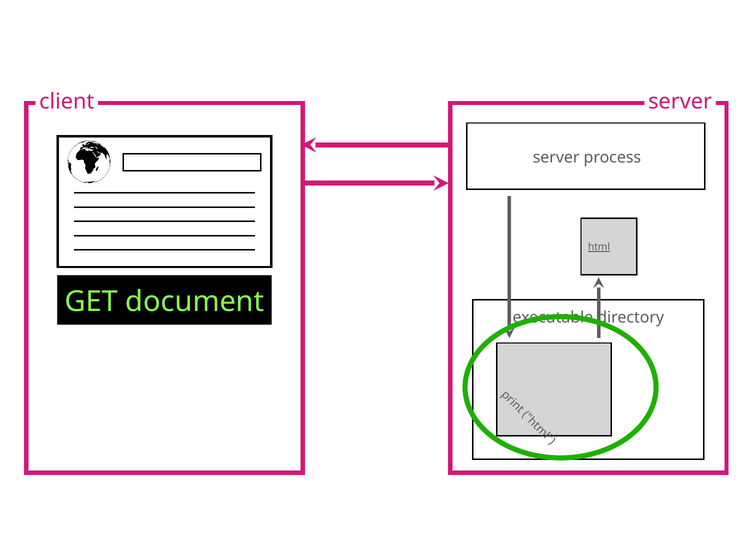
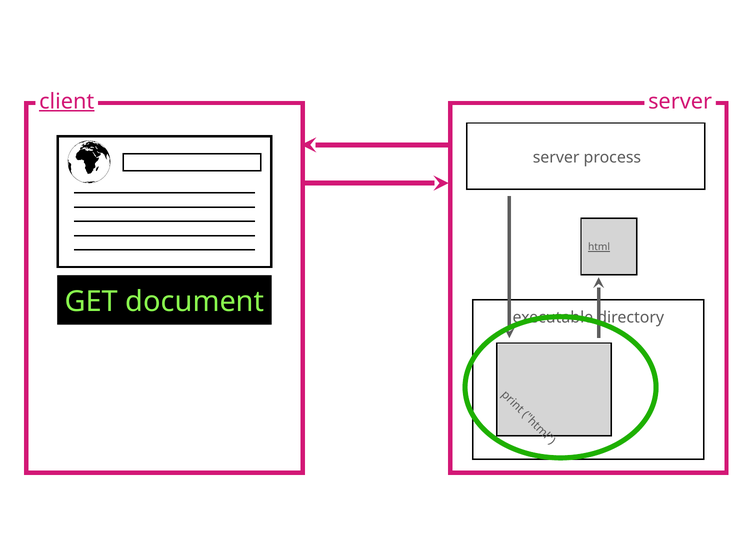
client underline: none -> present (67, 102)
